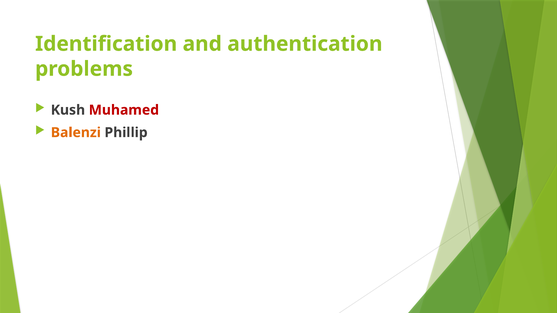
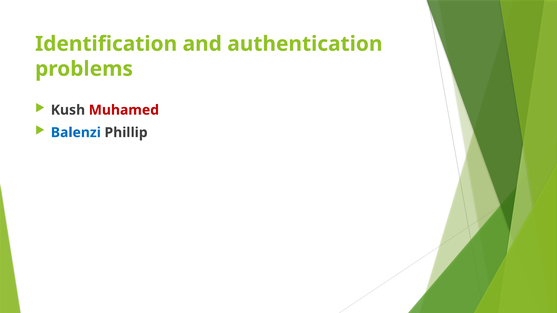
Balenzi colour: orange -> blue (76, 133)
